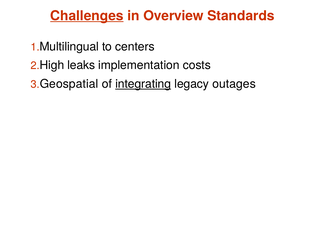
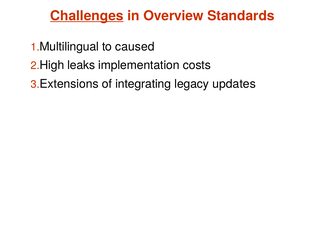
centers: centers -> caused (135, 47)
Geospatial: Geospatial -> Extensions (69, 84)
integrating underline: present -> none (143, 84)
outages: outages -> updates (234, 84)
